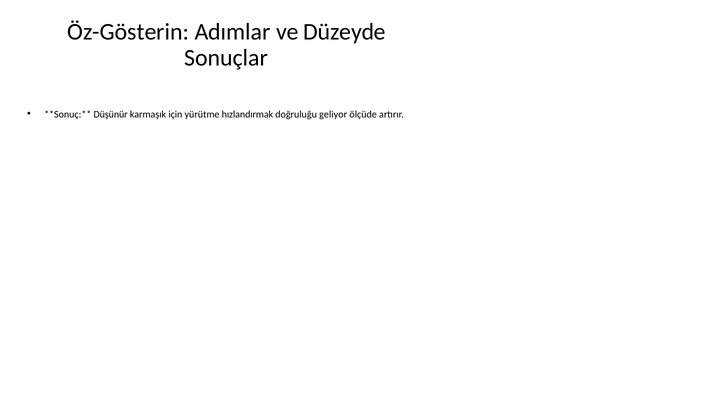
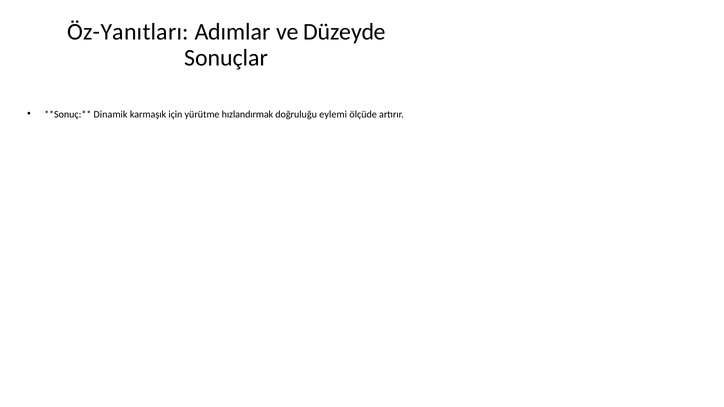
Öz-Gösterin: Öz-Gösterin -> Öz-Yanıtları (128, 32)
Düşünür: Düşünür -> Dinamik (111, 114)
geliyor: geliyor -> eylemi (333, 114)
